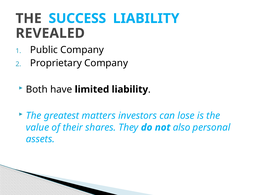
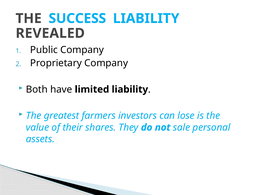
matters: matters -> farmers (99, 116)
also: also -> sale (182, 127)
